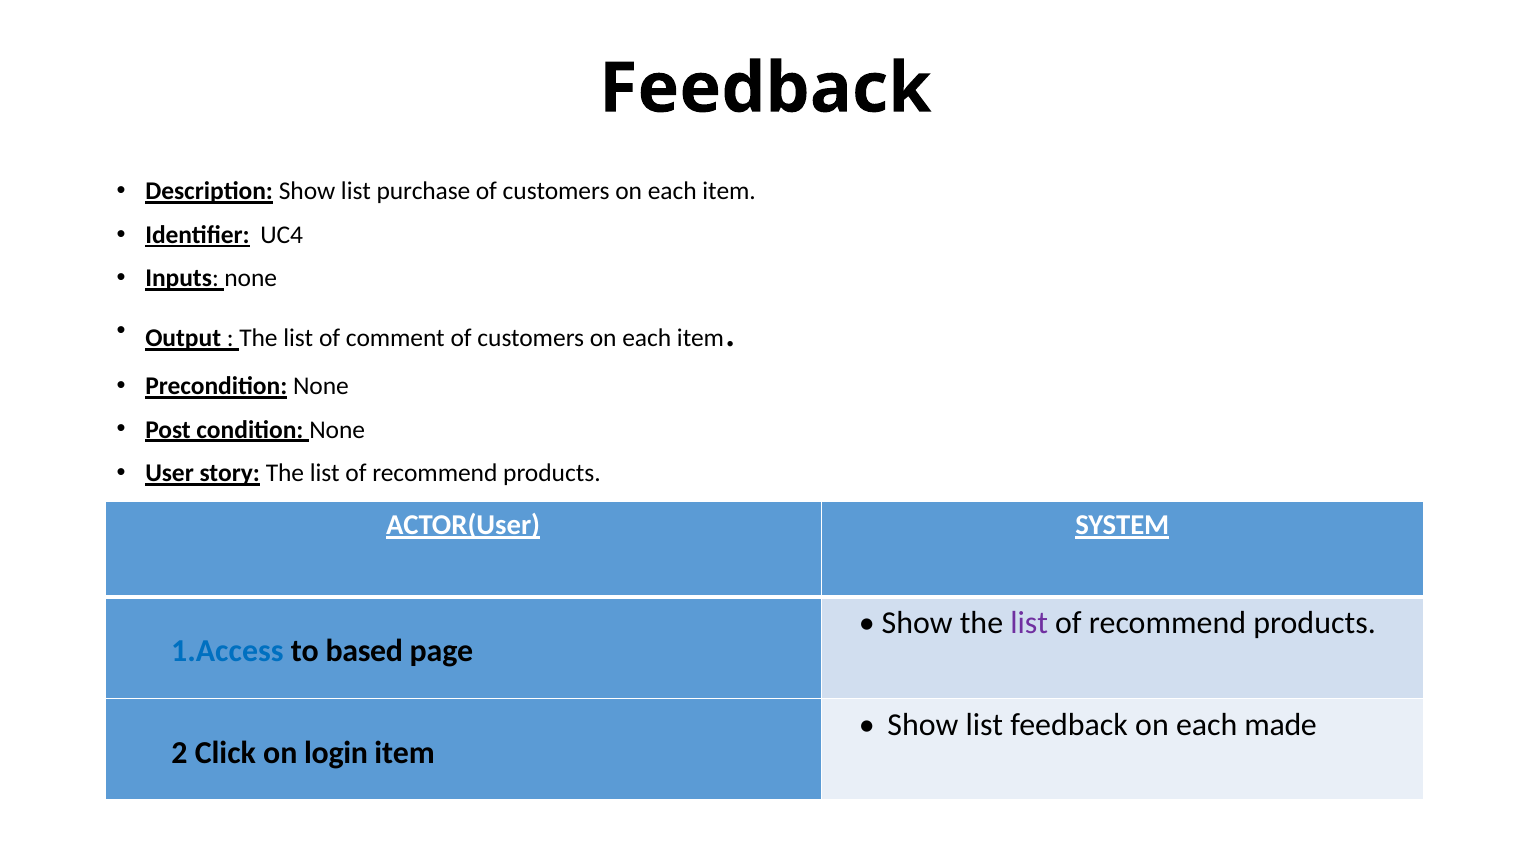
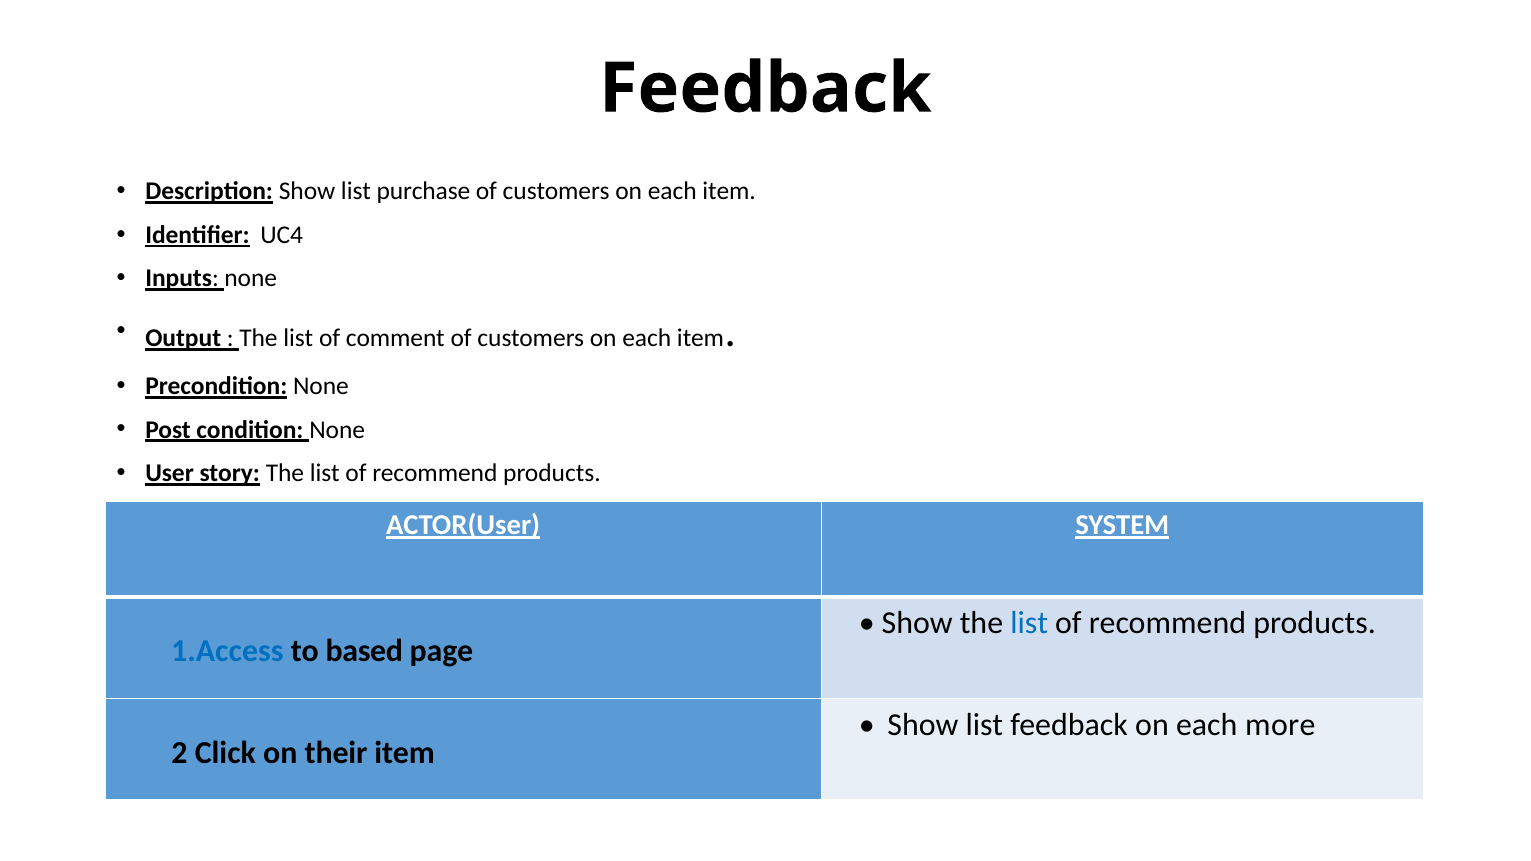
list colour: purple -> blue (1029, 623)
made: made -> more (1280, 725)
login: login -> their (336, 753)
